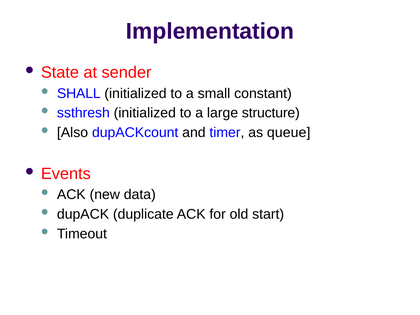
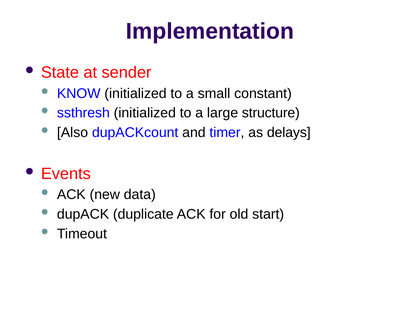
SHALL: SHALL -> KNOW (79, 93)
queue: queue -> delays (289, 133)
